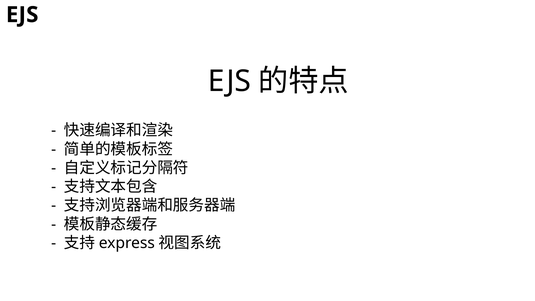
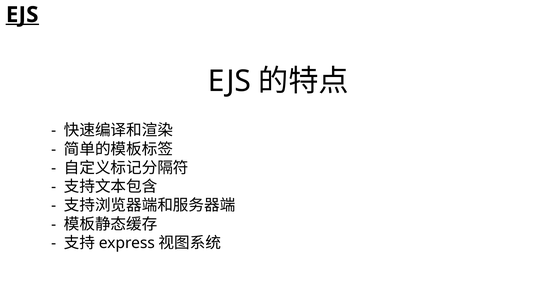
EJS underline: none -> present (22, 15)
